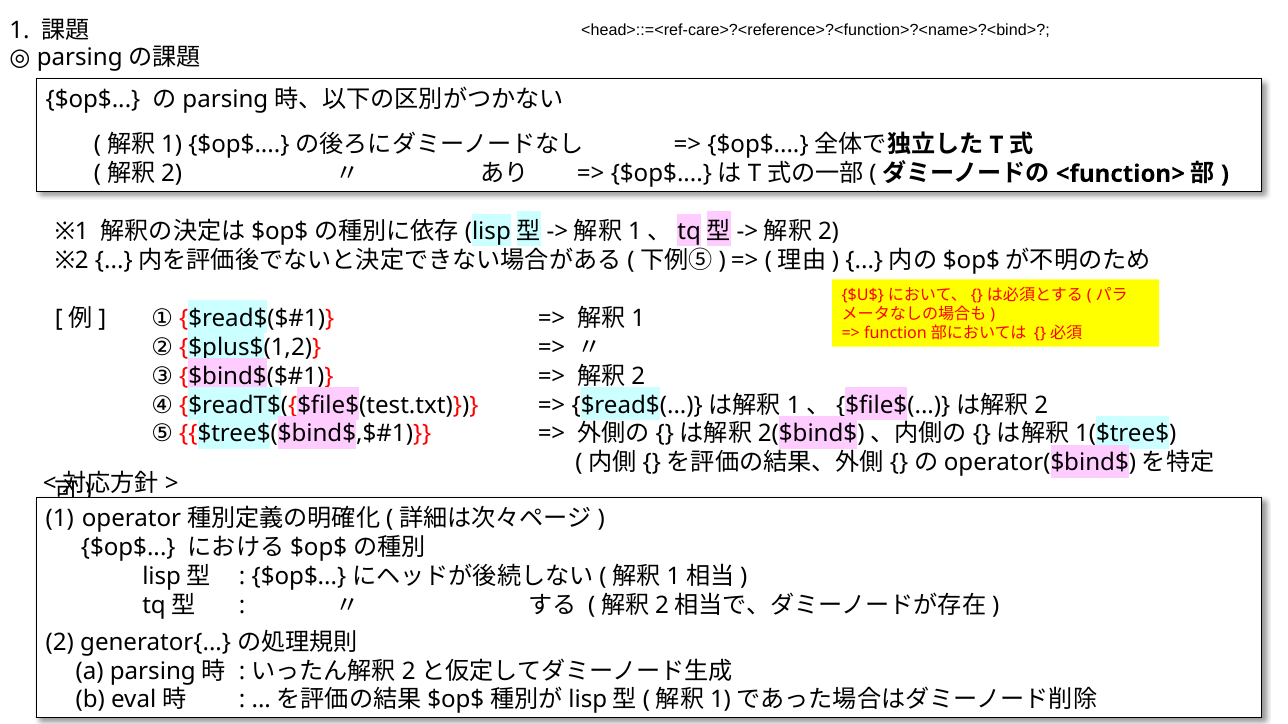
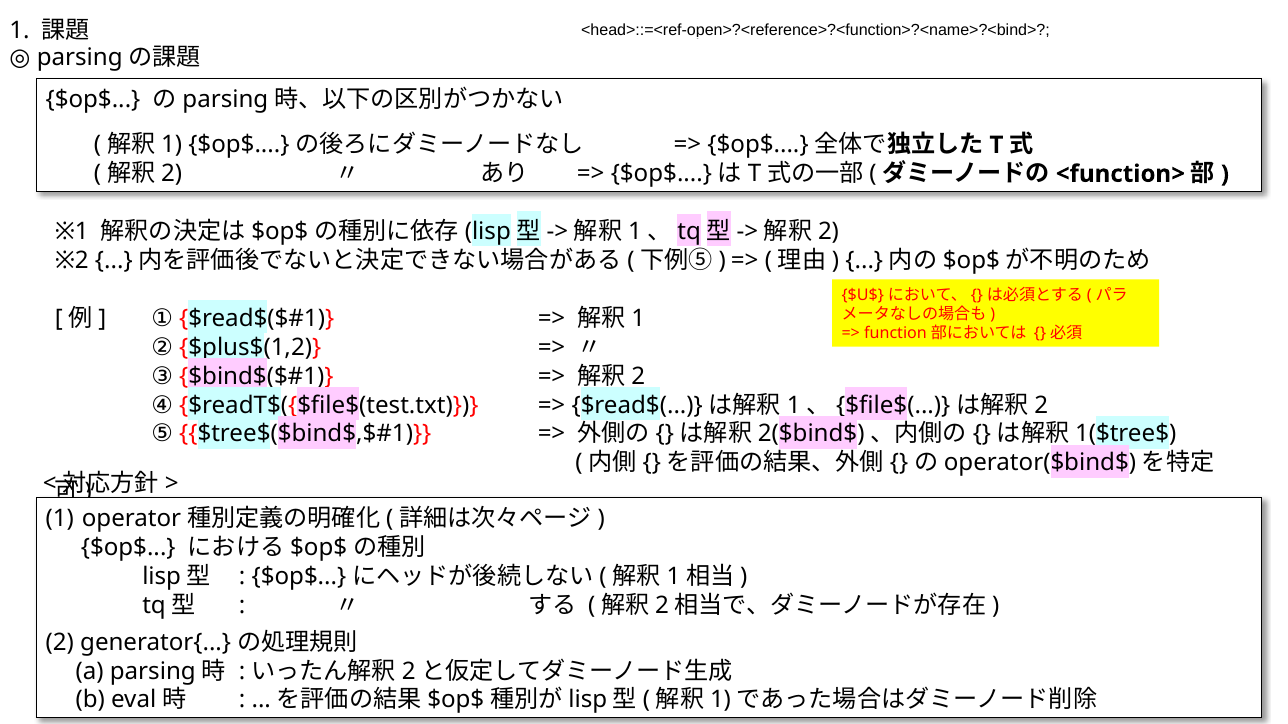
<head>::=<ref-care>?<reference>?<function>?<name>?<bind>: <head>::=<ref-care>?<reference>?<function>?<name>?<bind> -> <head>::=<ref-open>?<reference>?<function>?<name>?<bind> (815, 30)
